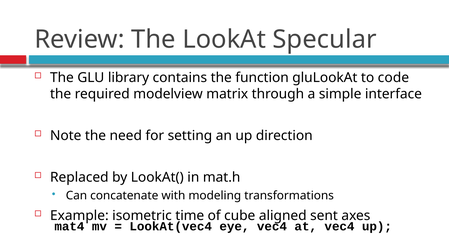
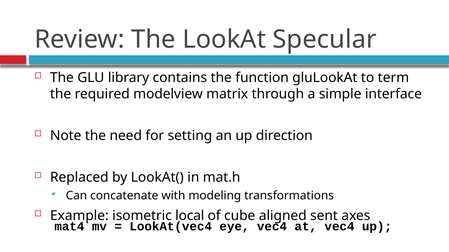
code: code -> term (393, 78)
time: time -> local (190, 216)
